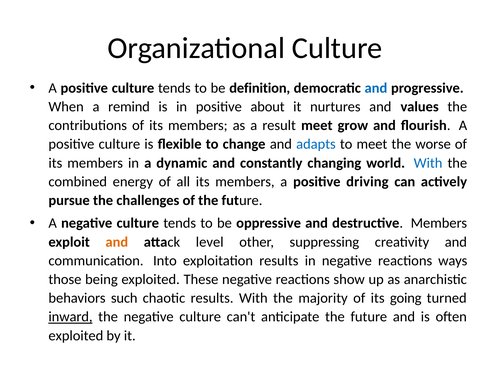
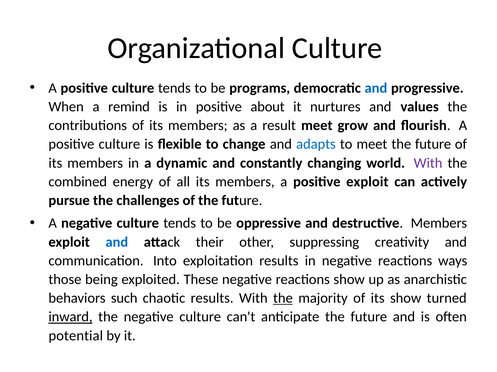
definition: definition -> programs (260, 88)
meet the worse: worse -> future (433, 144)
With colour: blue -> purple (428, 163)
positive driving: driving -> exploit (367, 182)
and colour: orange -> blue (117, 242)
level: level -> their (210, 242)
the underline: none -> present (283, 299)
its going: going -> show (406, 299)
exploited: exploited -> potential (76, 336)
